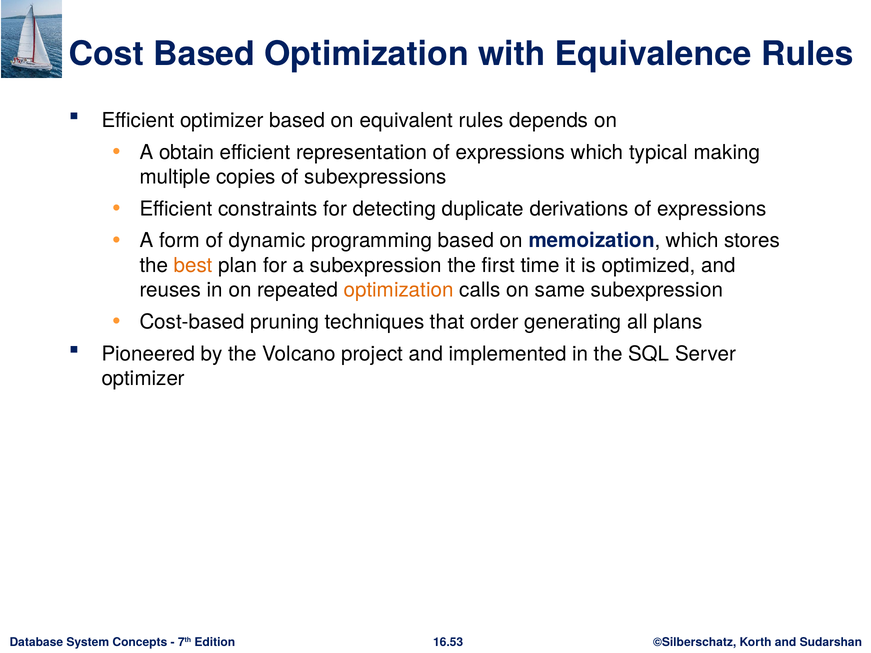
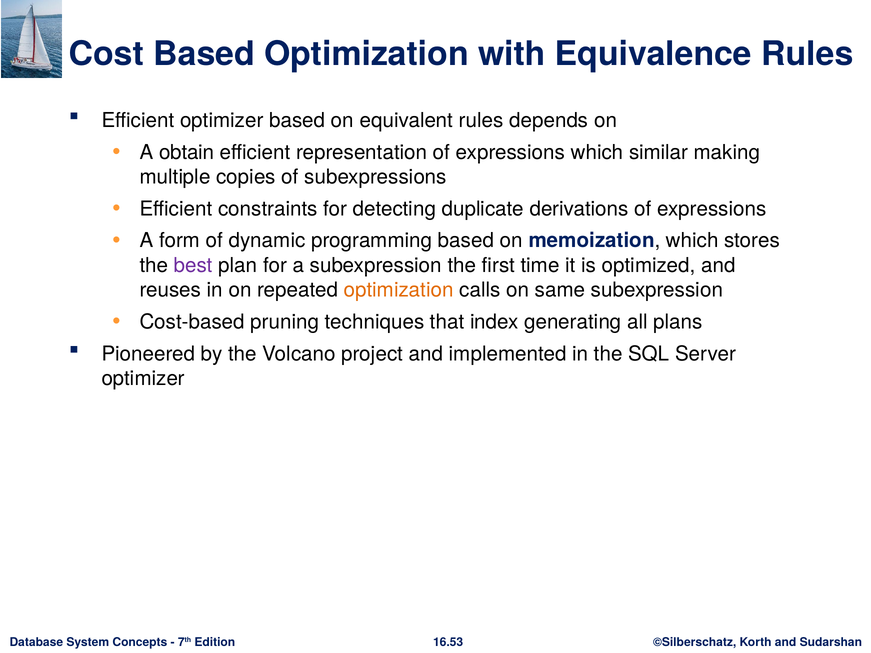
typical: typical -> similar (659, 152)
best colour: orange -> purple (193, 265)
order: order -> index (494, 322)
